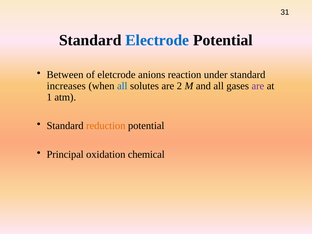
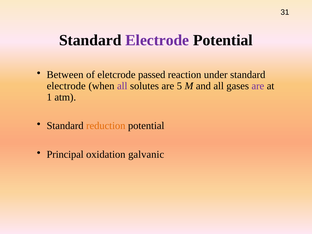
Electrode colour: blue -> purple (157, 40)
anions: anions -> passed (152, 75)
increases: increases -> electrode (66, 86)
all colour: blue -> purple (122, 86)
2: 2 -> 5 (179, 86)
chemical: chemical -> galvanic (146, 155)
